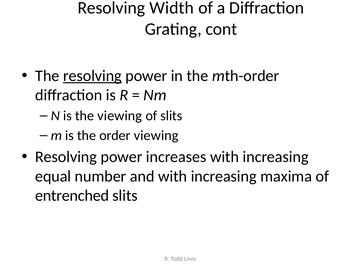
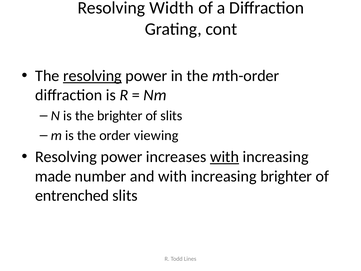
the viewing: viewing -> brighter (120, 116)
with underline: none -> present (225, 157)
equal: equal -> made (53, 176)
increasing maxima: maxima -> brighter (286, 176)
